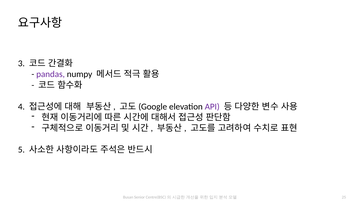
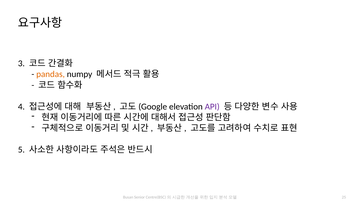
pandas colour: purple -> orange (51, 74)
